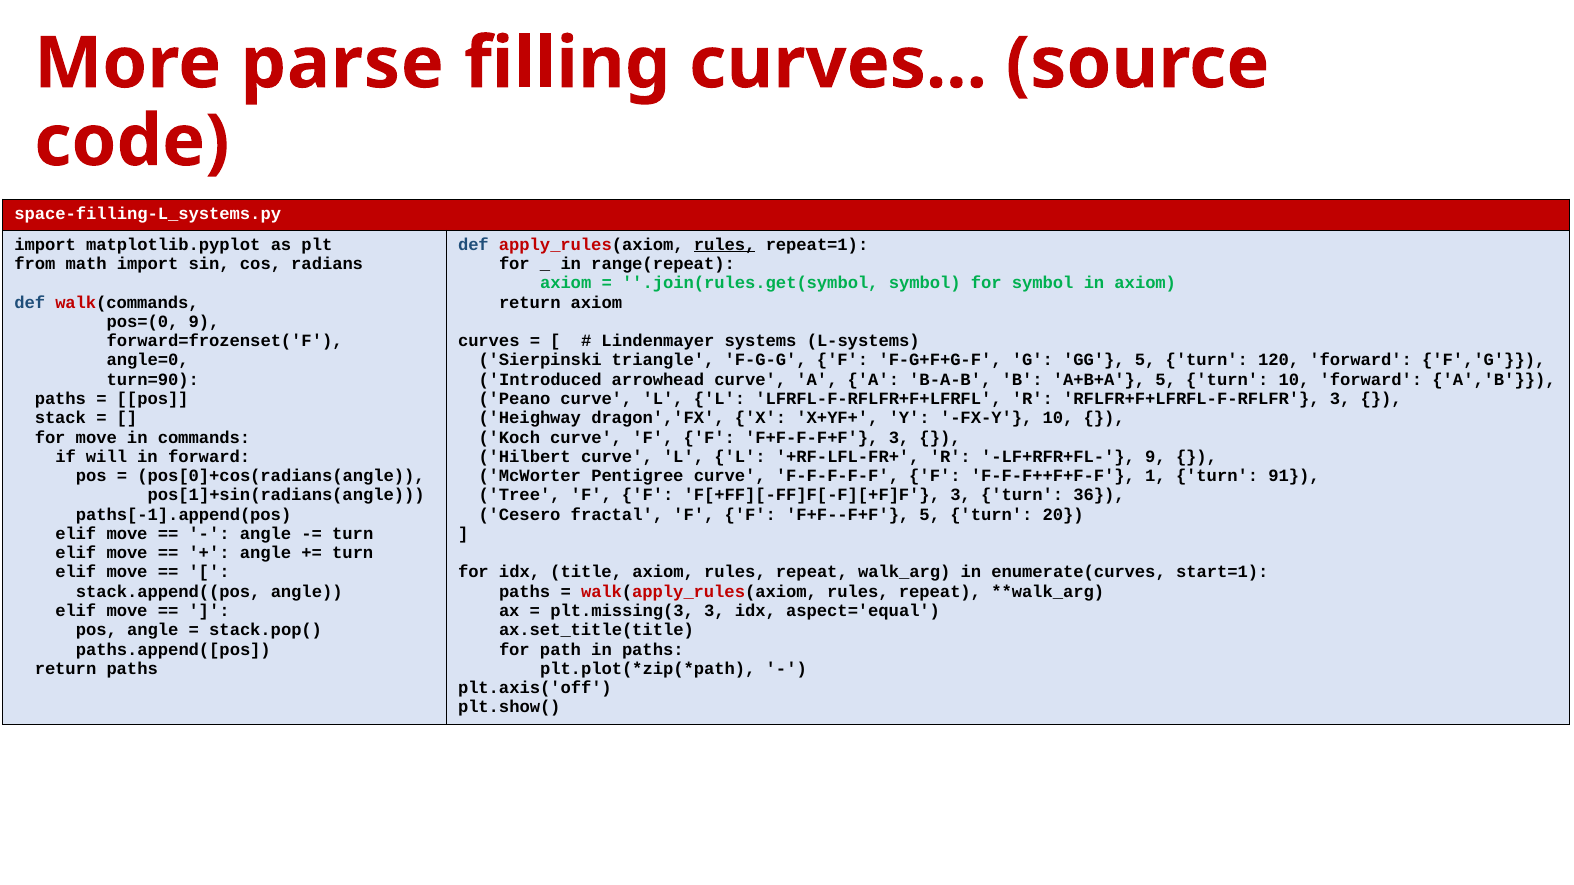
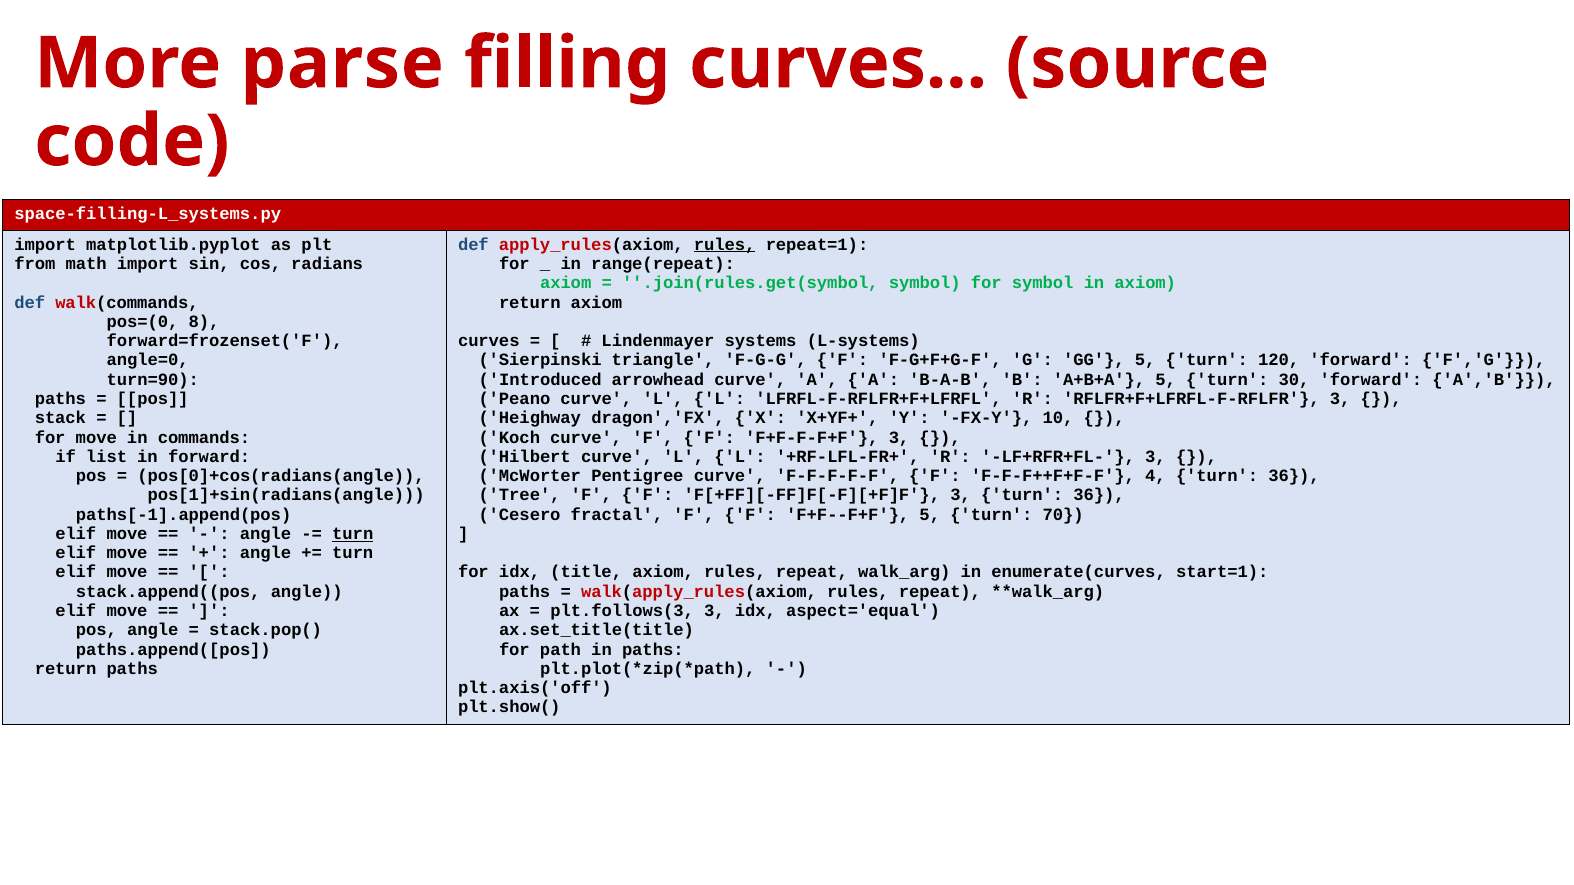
pos=(0 9: 9 -> 8 (204, 322)
turn 10: 10 -> 30 (1294, 380)
will: will -> list (107, 457)
LF+RFR+FL- 9: 9 -> 3 (1155, 457)
1: 1 -> 4 (1155, 476)
91: 91 -> 36 (1294, 476)
20: 20 -> 70 (1063, 515)
turn underline: none -> present (353, 534)
plt.missing(3: plt.missing(3 -> plt.follows(3 (622, 611)
